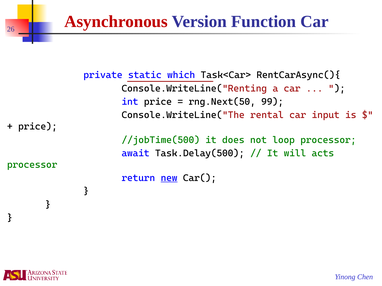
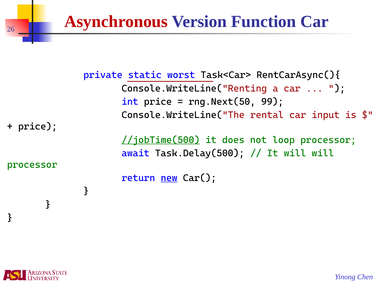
which: which -> worst (181, 75)
//jobTime(500 underline: none -> present (161, 140)
will acts: acts -> will (323, 153)
